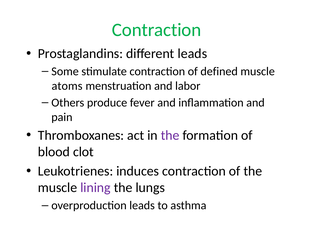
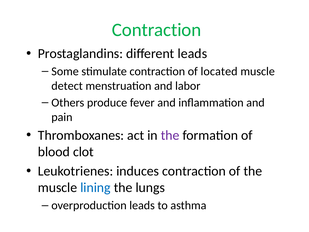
defined: defined -> located (219, 71)
atoms: atoms -> detect (67, 86)
lining colour: purple -> blue (95, 187)
